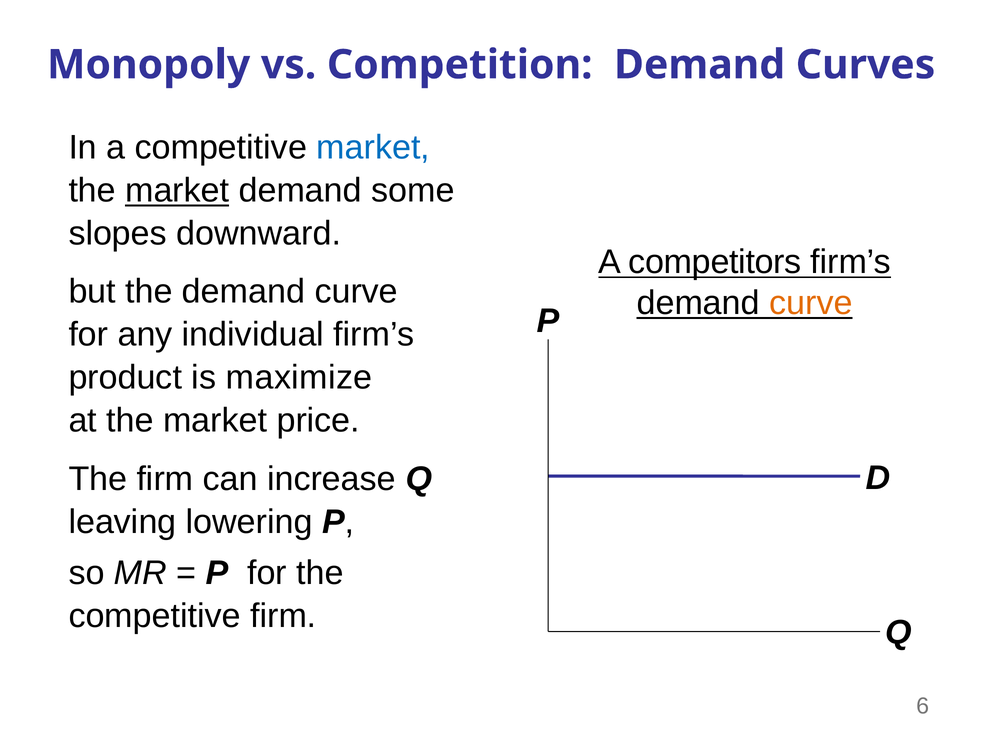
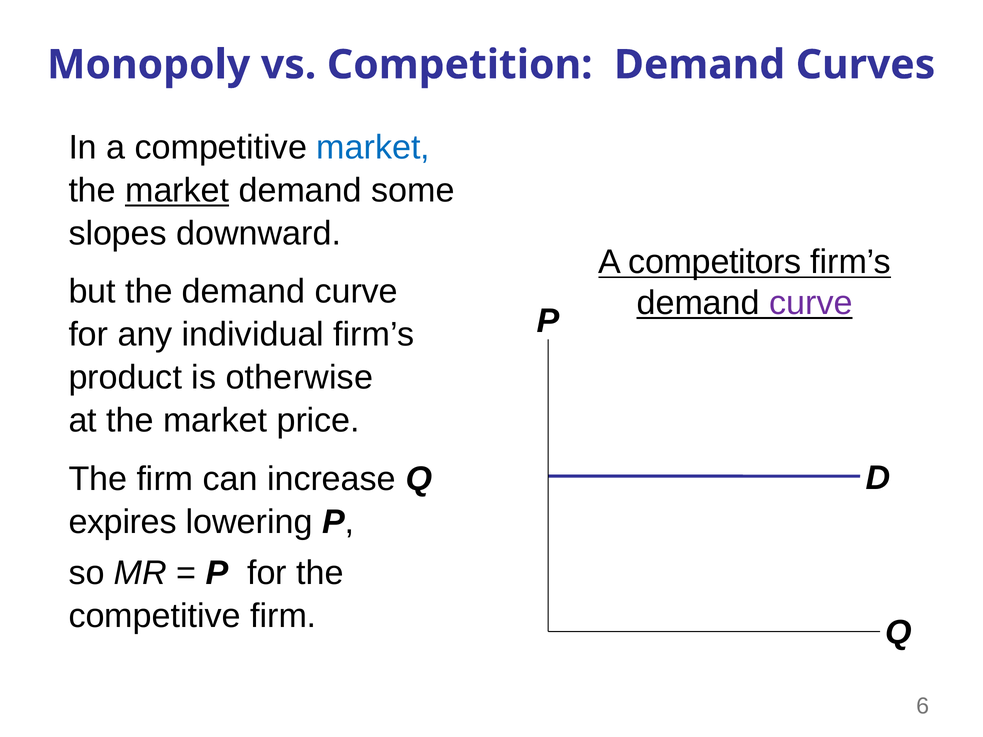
curve colour: orange -> purple (811, 303)
maximize: maximize -> otherwise (299, 378)
leaving: leaving -> expires (123, 522)
